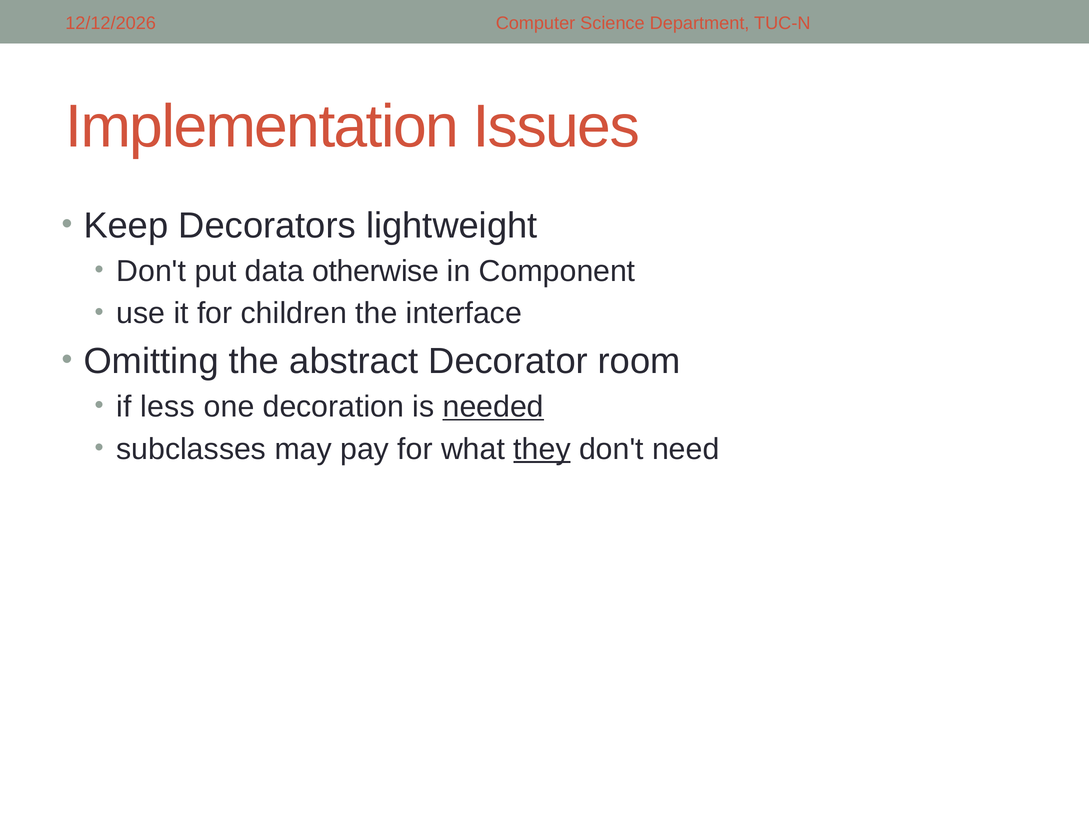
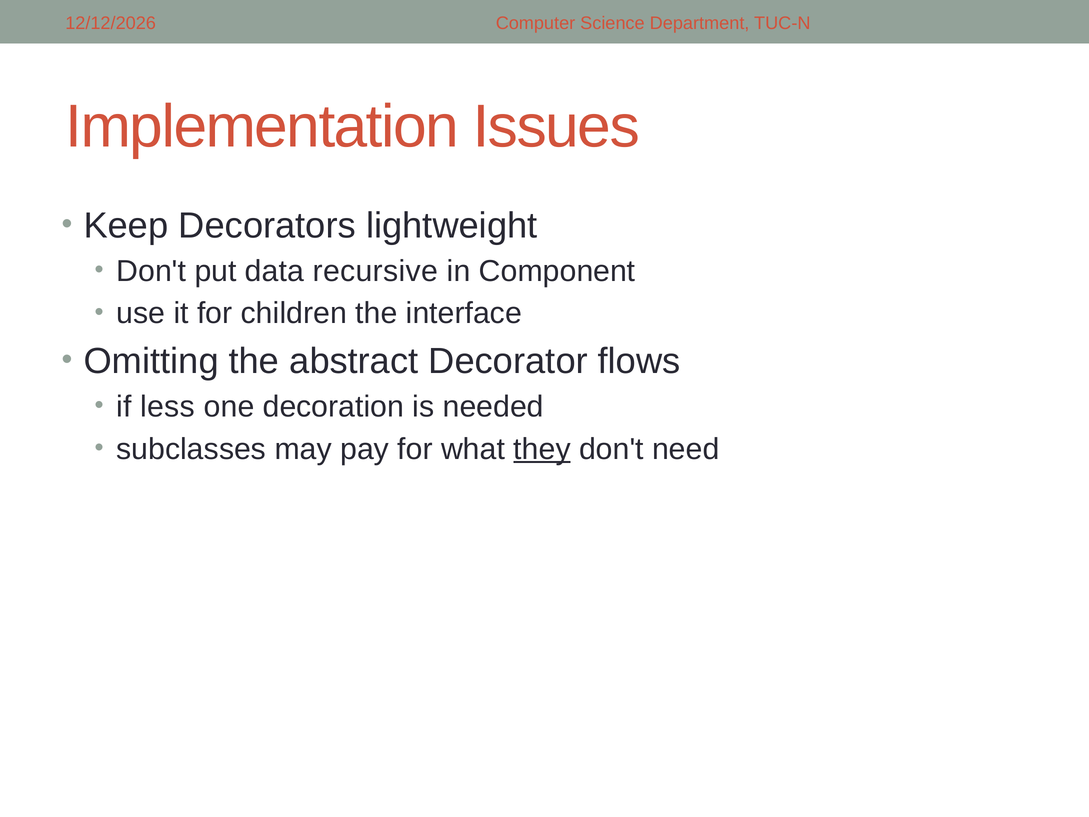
otherwise: otherwise -> recursive (375, 271)
room: room -> flows (639, 361)
needed underline: present -> none (493, 407)
